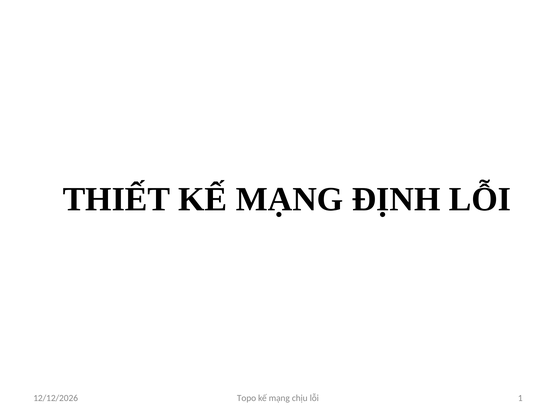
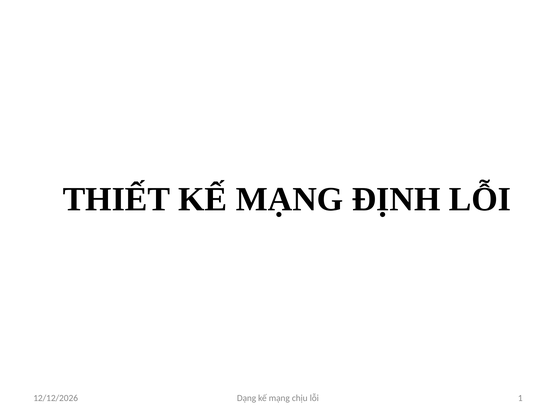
Topo: Topo -> Dạng (247, 398)
